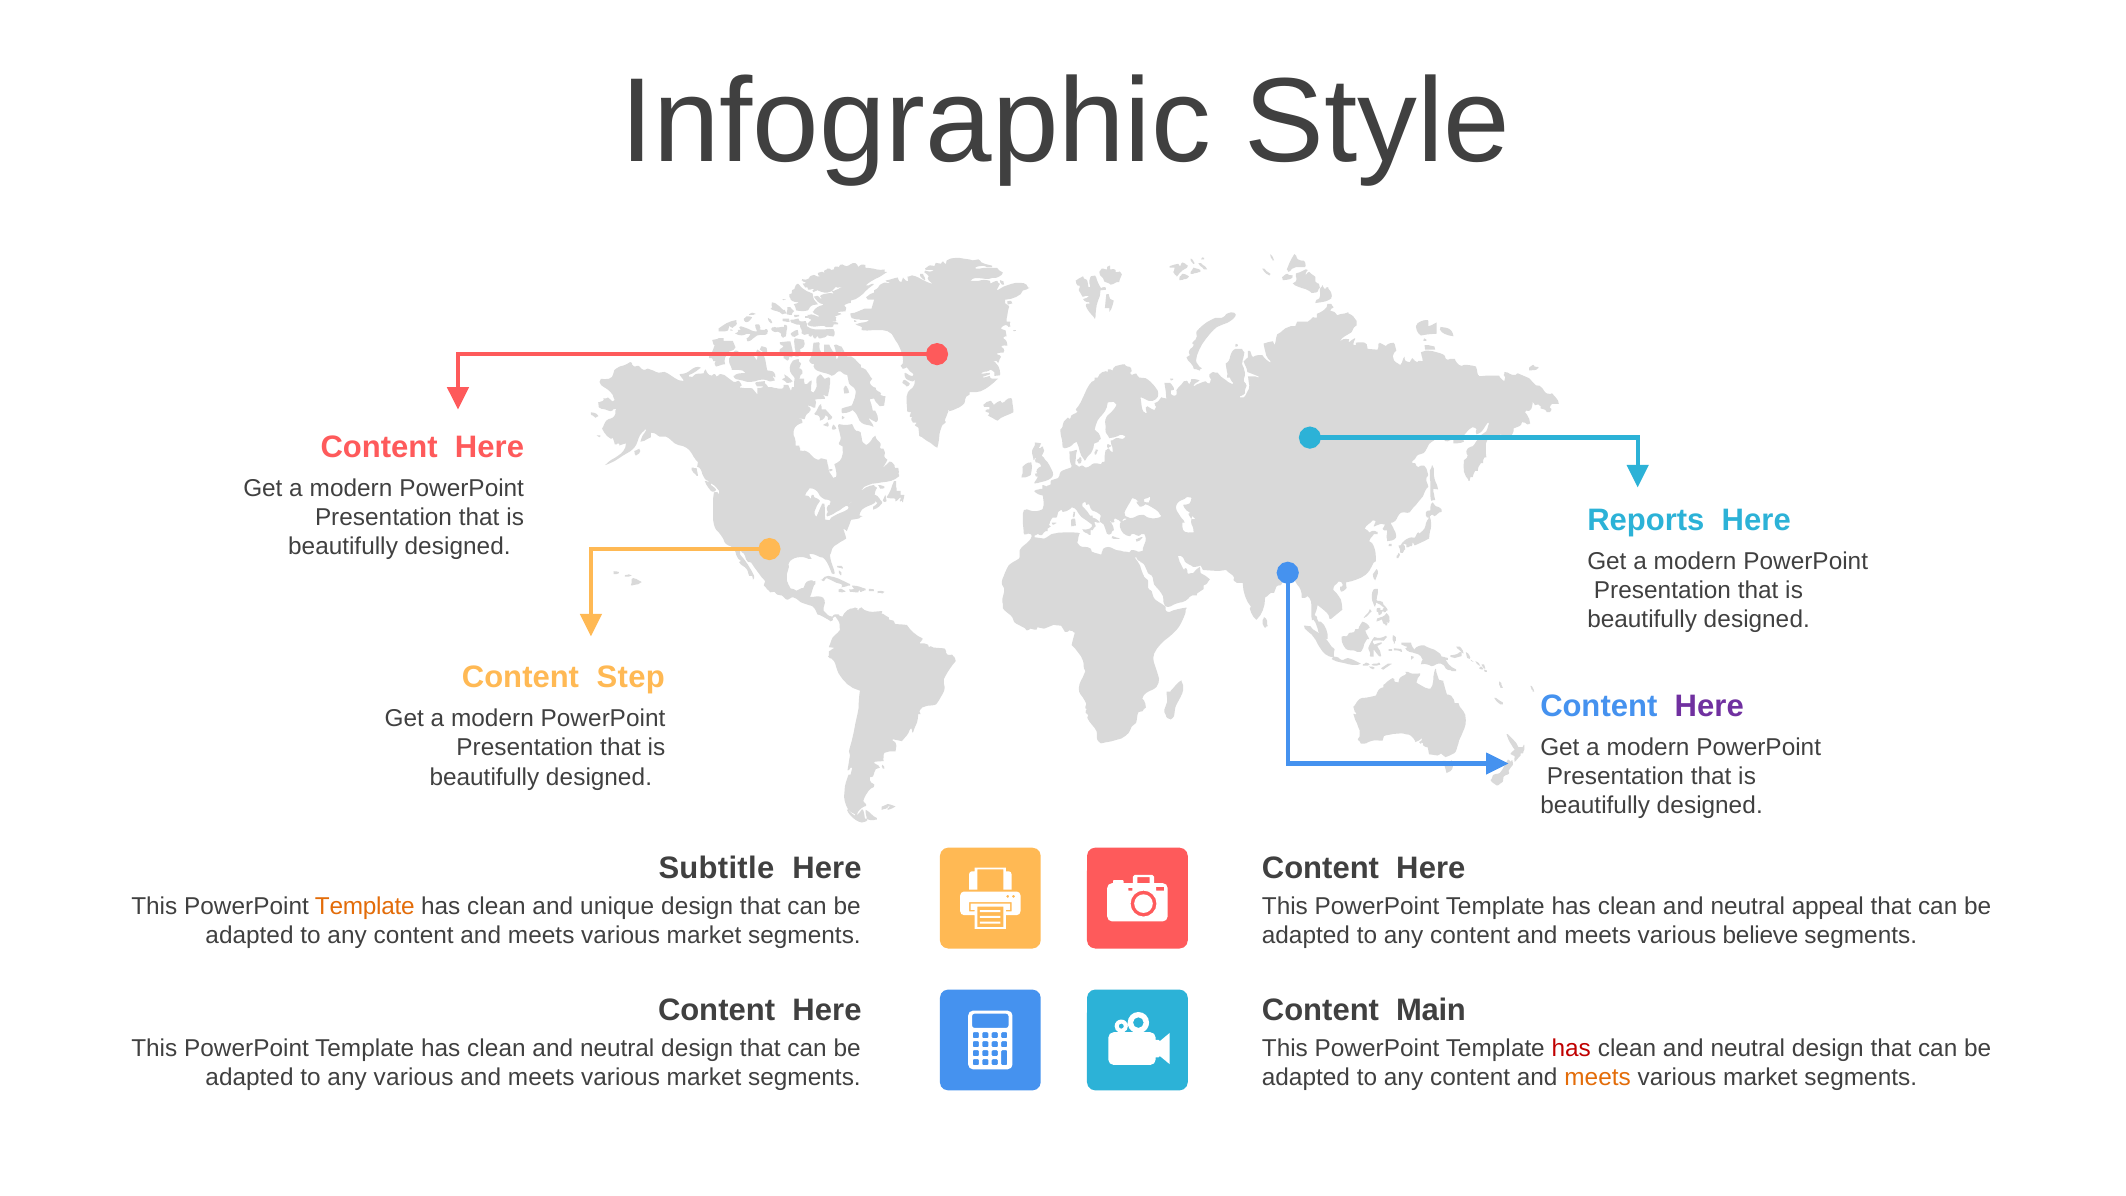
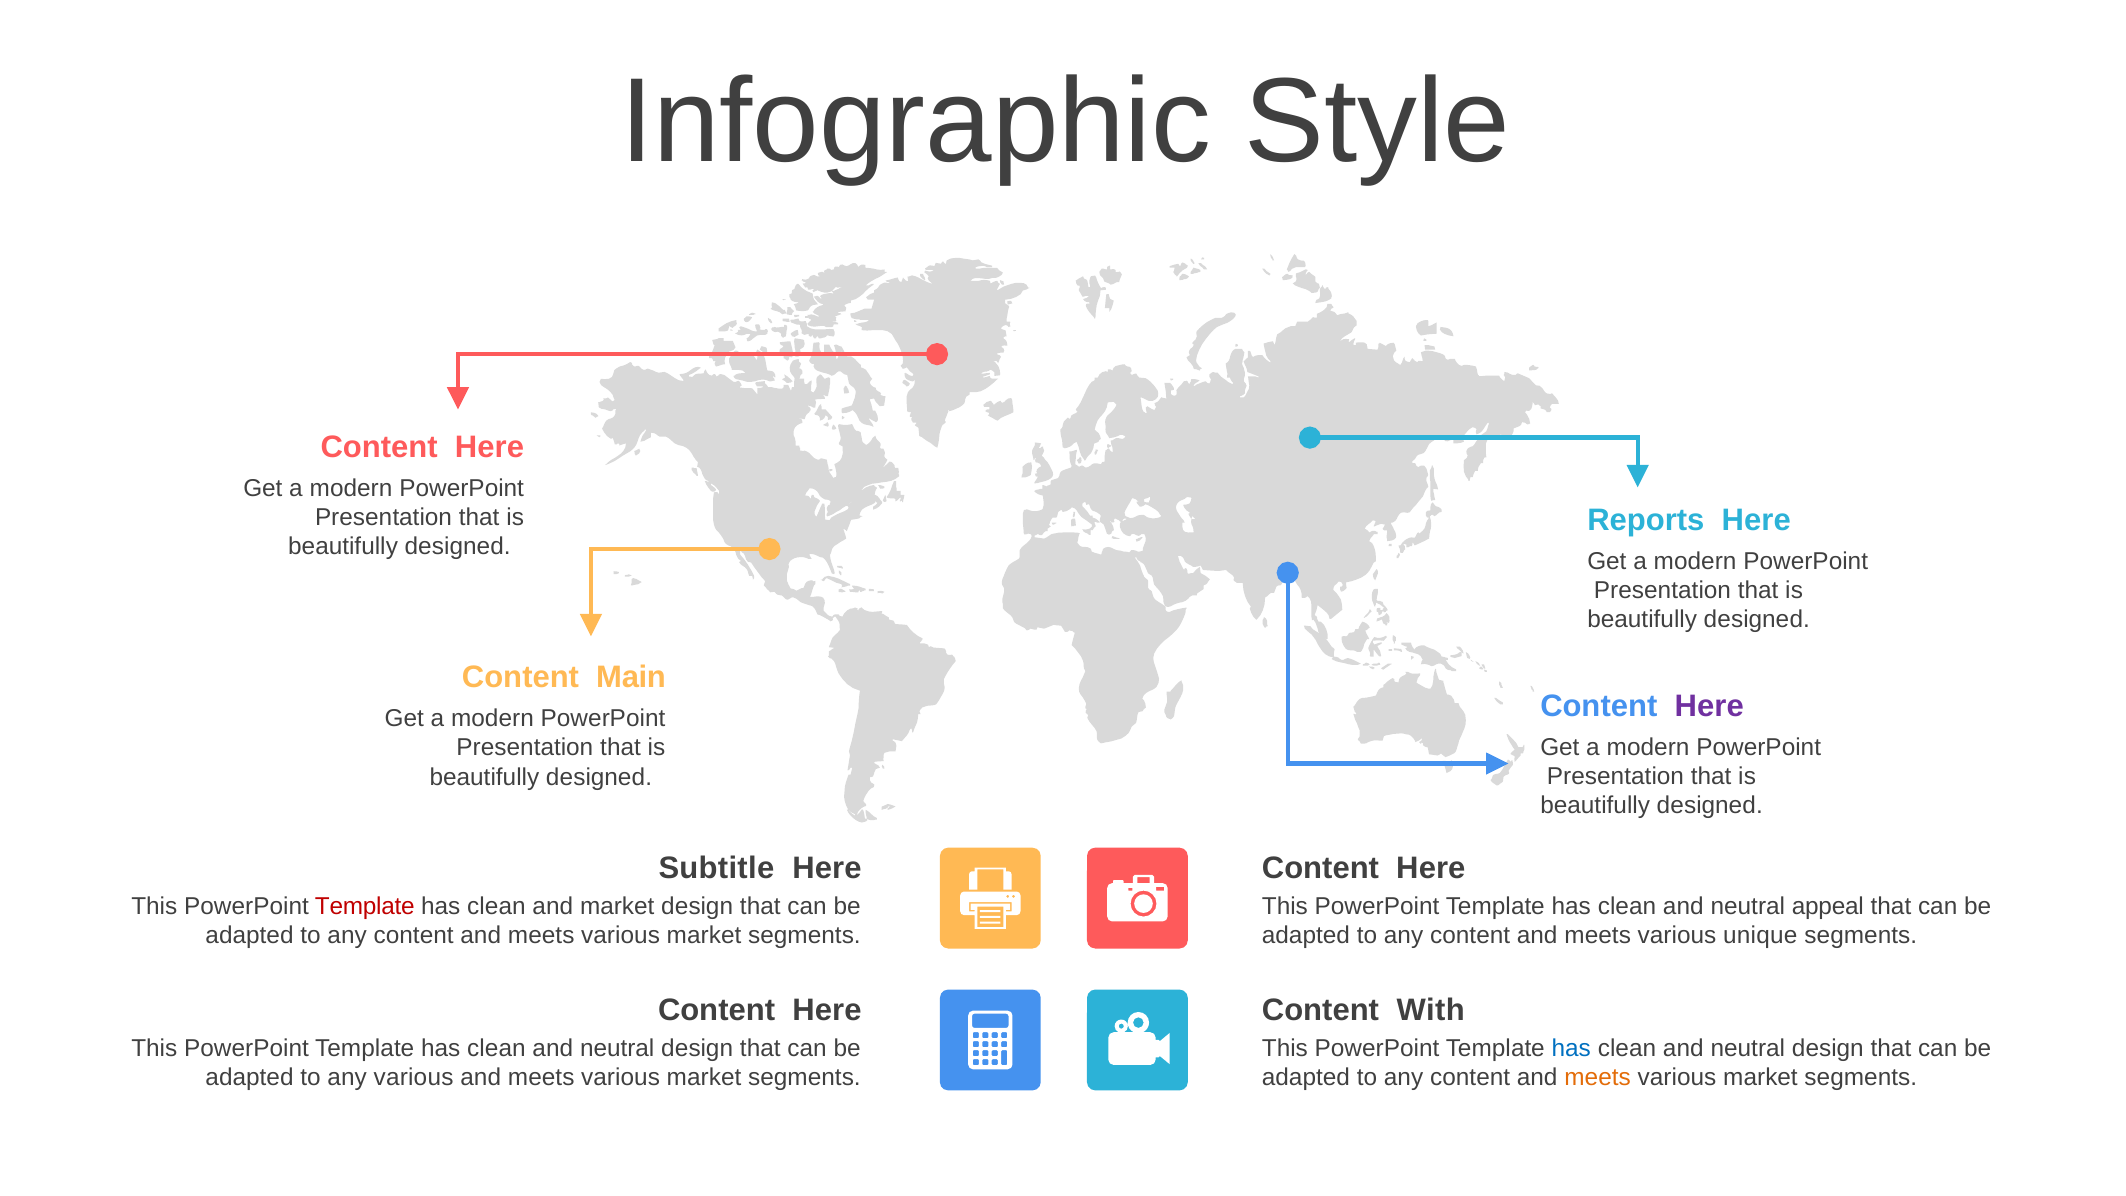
Step: Step -> Main (631, 677)
Template colour: orange -> red (365, 906)
and unique: unique -> market (617, 906)
believe: believe -> unique (1760, 935)
Main: Main -> With (1431, 1010)
has colour: red -> blue (1571, 1048)
